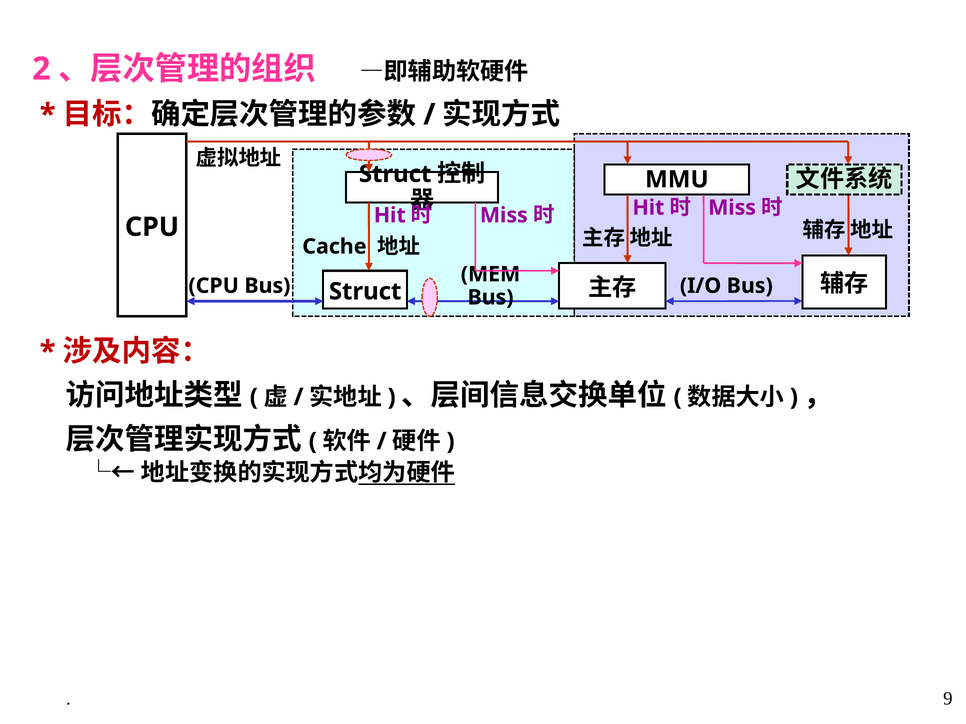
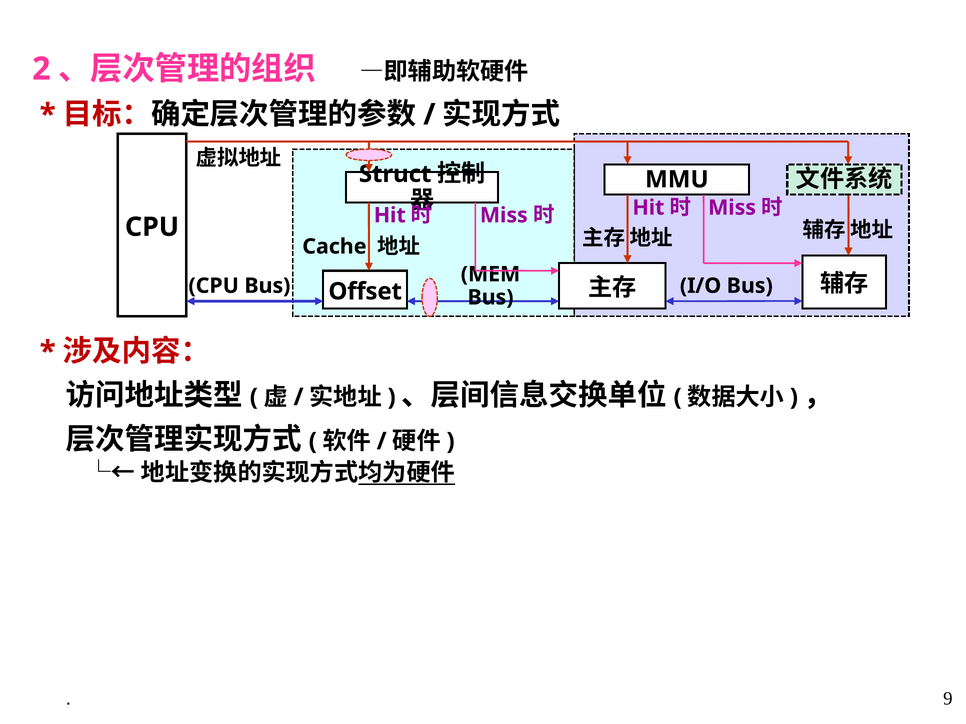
Struct: Struct -> Offset (365, 292)
